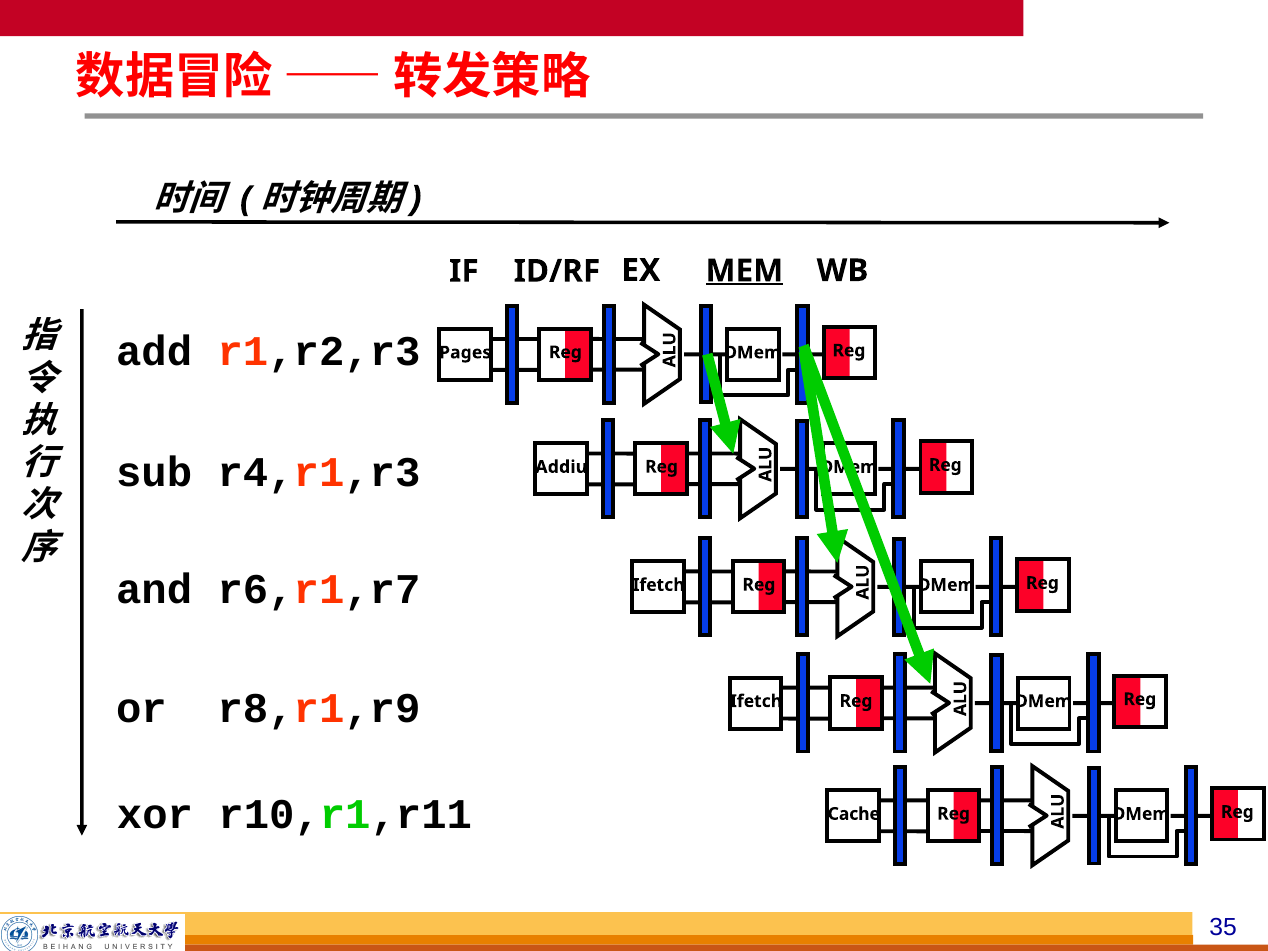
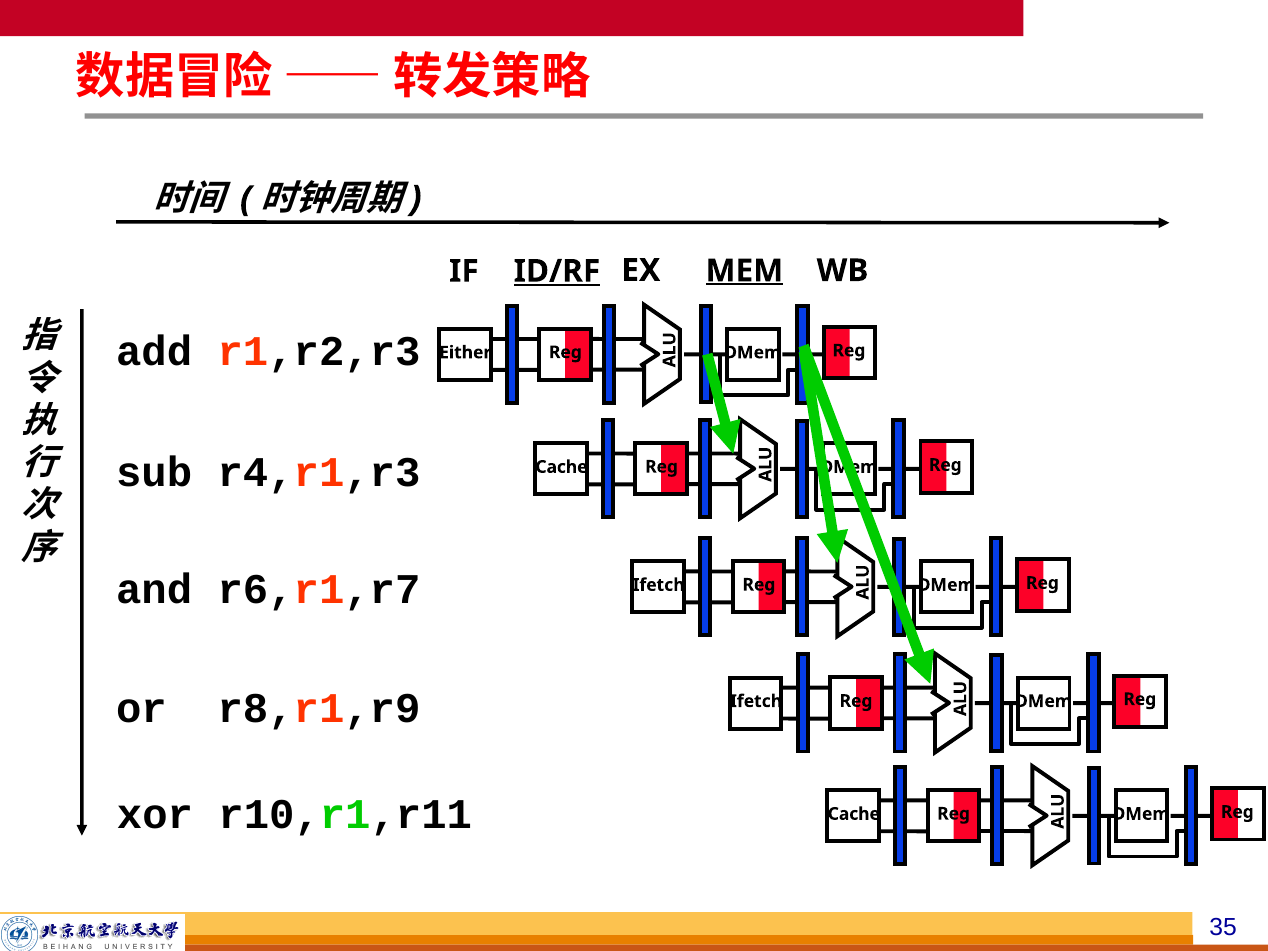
ID/RF underline: none -> present (557, 271)
Pages: Pages -> Either (465, 353)
Addiu: Addiu -> Cache (561, 467)
